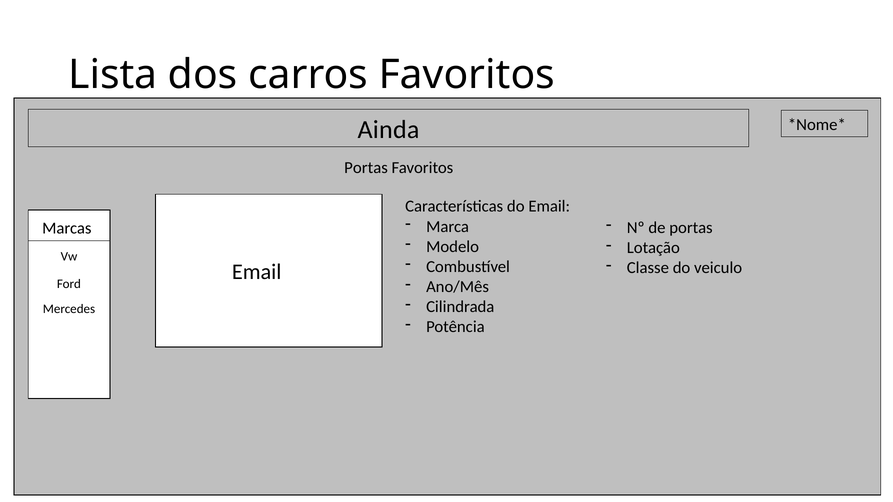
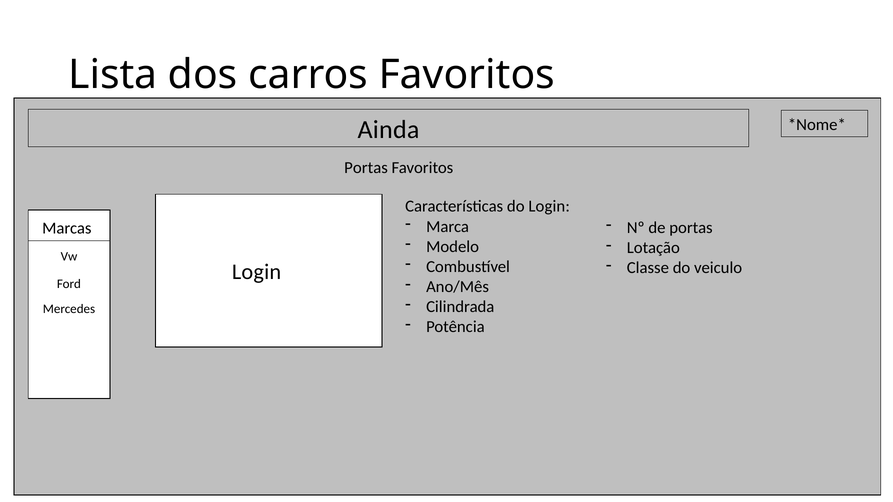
do Email: Email -> Login (549, 207)
Email: Email -> Login (257, 272)
